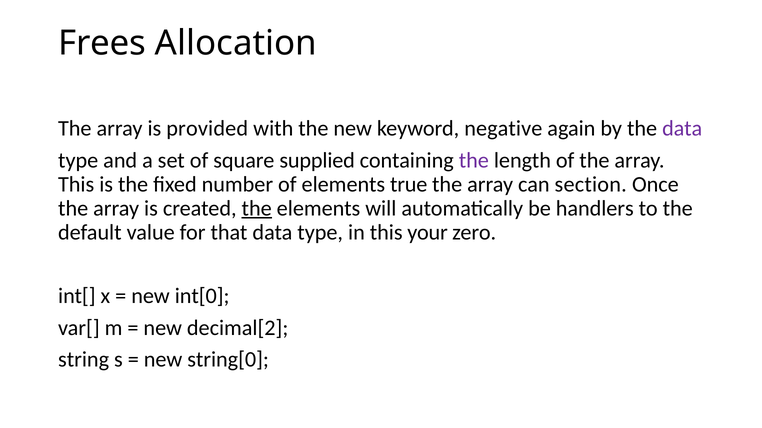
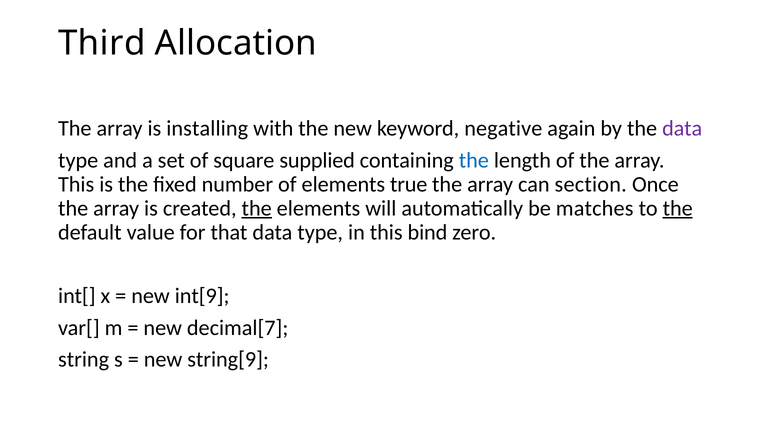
Frees: Frees -> Third (102, 43)
provided: provided -> installing (207, 129)
the colour: purple -> blue (474, 161)
handlers: handlers -> matches (595, 209)
the underline: none -> present (678, 209)
your: your -> bind (427, 233)
int[0: int[0 -> int[9 (202, 296)
decimal[2: decimal[2 -> decimal[7 (238, 328)
string[0: string[0 -> string[9 (228, 360)
